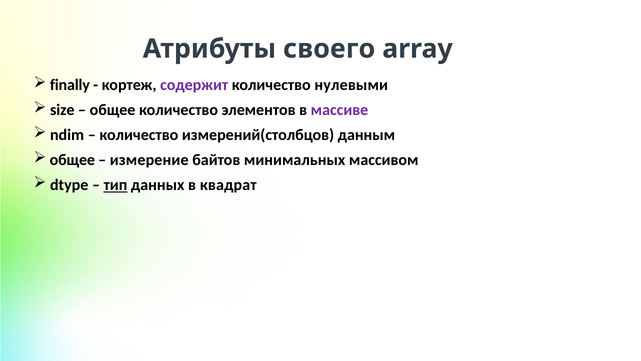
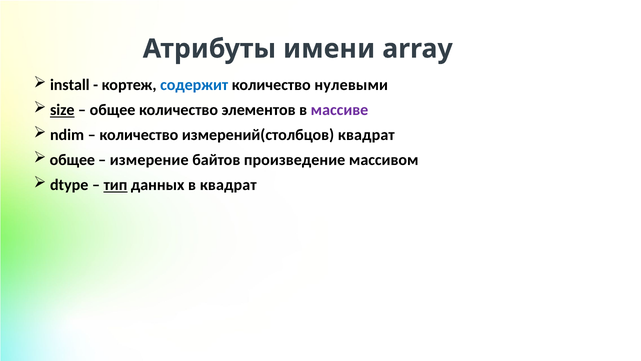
своего: своего -> имени (329, 49)
finally: finally -> install (70, 85)
содержит colour: purple -> blue (194, 85)
size underline: none -> present (62, 110)
измерений(столбцов данным: данным -> квадрат (366, 135)
минимальных: минимальных -> произведение (295, 160)
